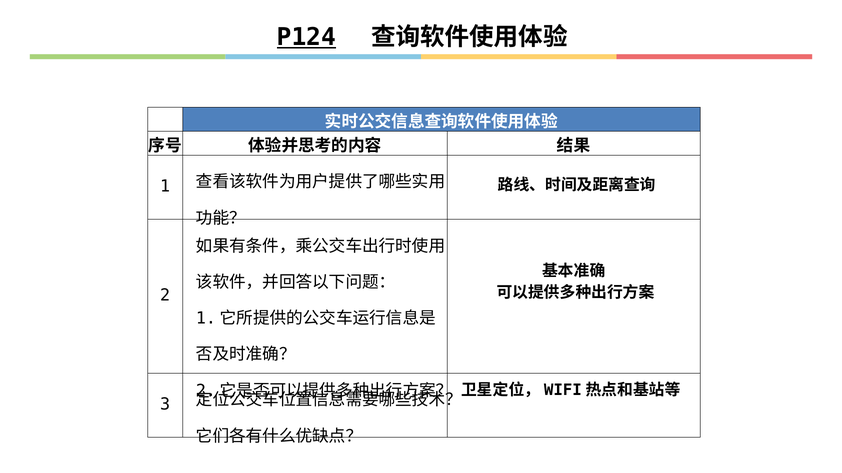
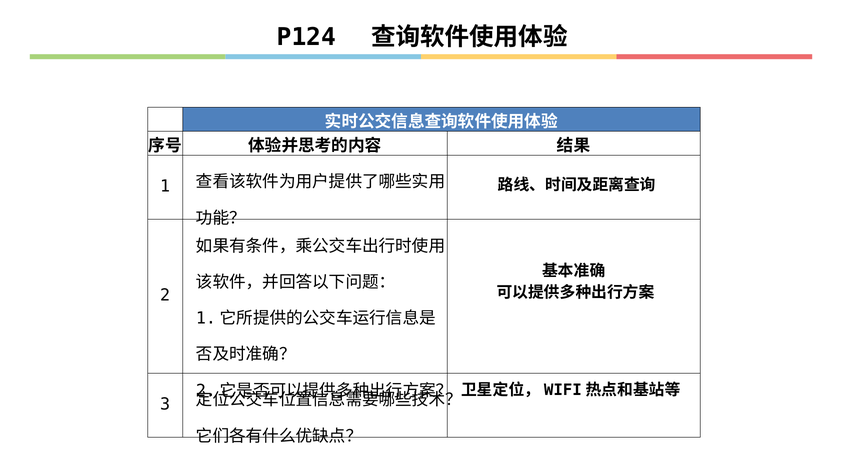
P124 underline: present -> none (306, 37)
